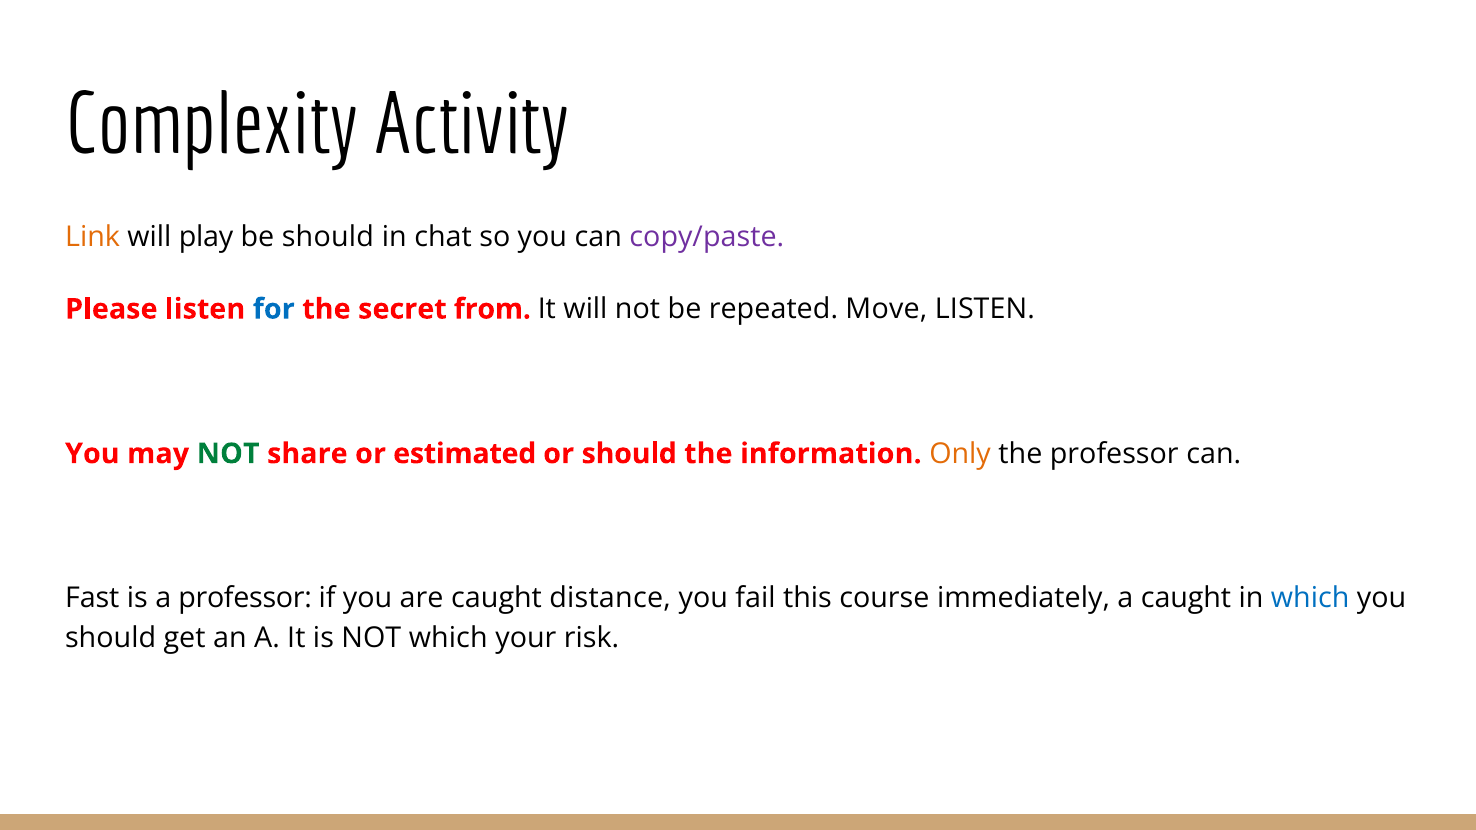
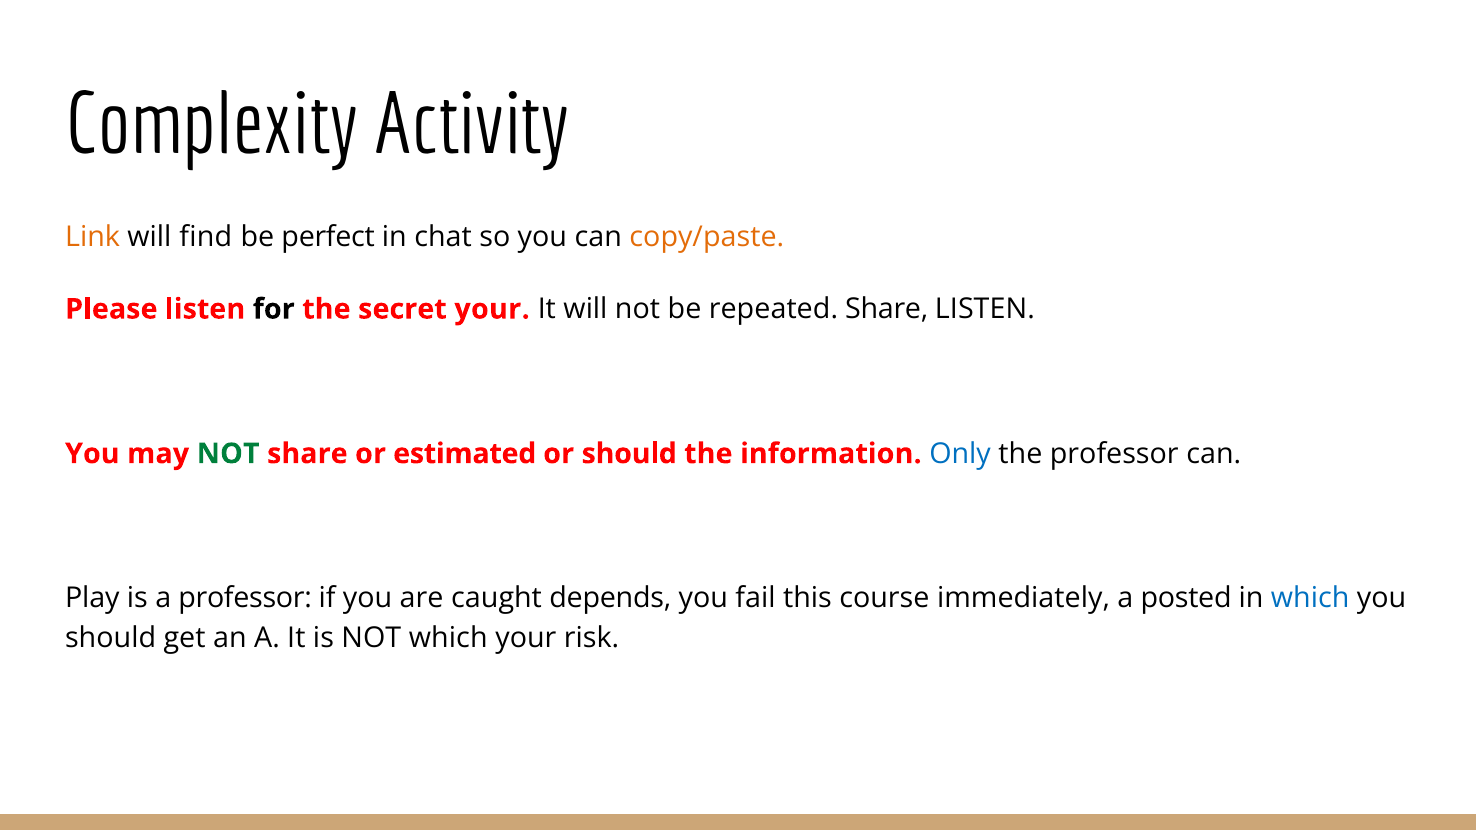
play: play -> find (206, 237)
be should: should -> perfect (328, 237)
copy/paste colour: purple -> orange (707, 237)
for colour: blue -> black (274, 309)
secret from: from -> your (492, 309)
repeated Move: Move -> Share (887, 309)
Only colour: orange -> blue (960, 454)
Fast: Fast -> Play (92, 599)
distance: distance -> depends (610, 599)
a caught: caught -> posted (1186, 599)
